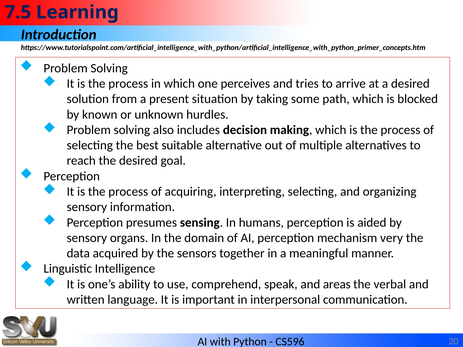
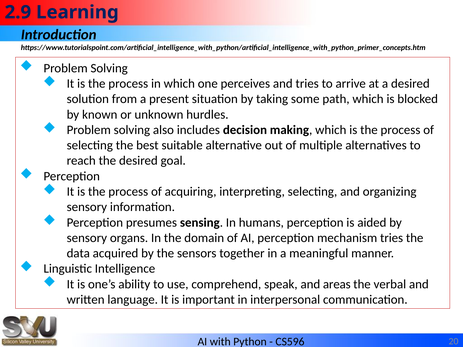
7.5: 7.5 -> 2.9 (18, 12)
mechanism very: very -> tries (392, 238)
